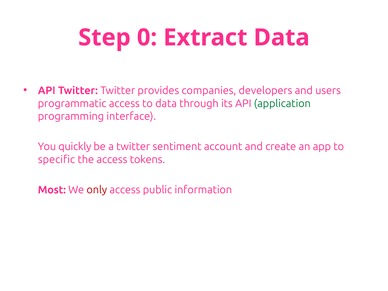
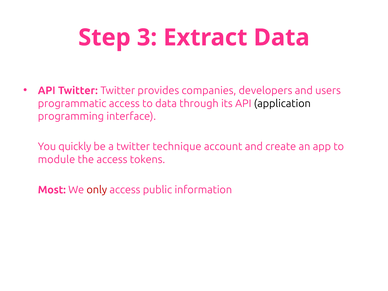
0: 0 -> 3 (147, 38)
application colour: green -> black (282, 103)
sentiment: sentiment -> technique (177, 147)
specific: specific -> module (56, 160)
